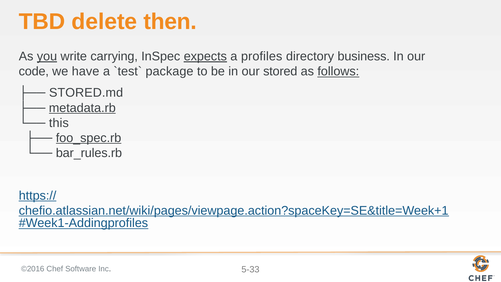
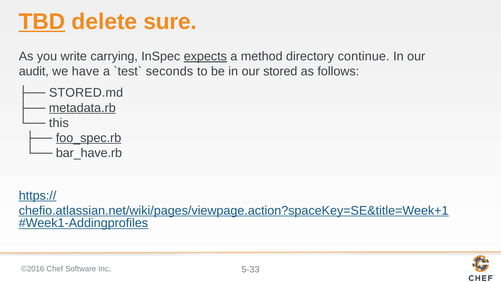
TBD underline: none -> present (42, 22)
then: then -> sure (170, 22)
you underline: present -> none (47, 56)
profiles: profiles -> method (262, 56)
business: business -> continue (364, 56)
code: code -> audit (34, 71)
package: package -> seconds (169, 71)
follows underline: present -> none (338, 71)
bar_rules.rb: bar_rules.rb -> bar_have.rb (89, 153)
